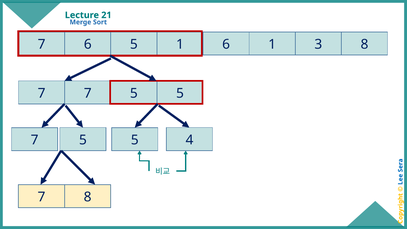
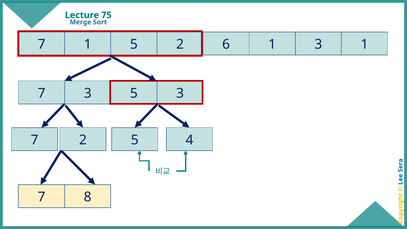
21: 21 -> 75 (106, 15)
7 6: 6 -> 1 (88, 44)
5 1: 1 -> 2 (180, 44)
3 8: 8 -> 1 (364, 44)
7: 7 -> 3 (88, 93)
5: 5 -> 3 (180, 93)
7 5: 5 -> 2 (83, 140)
